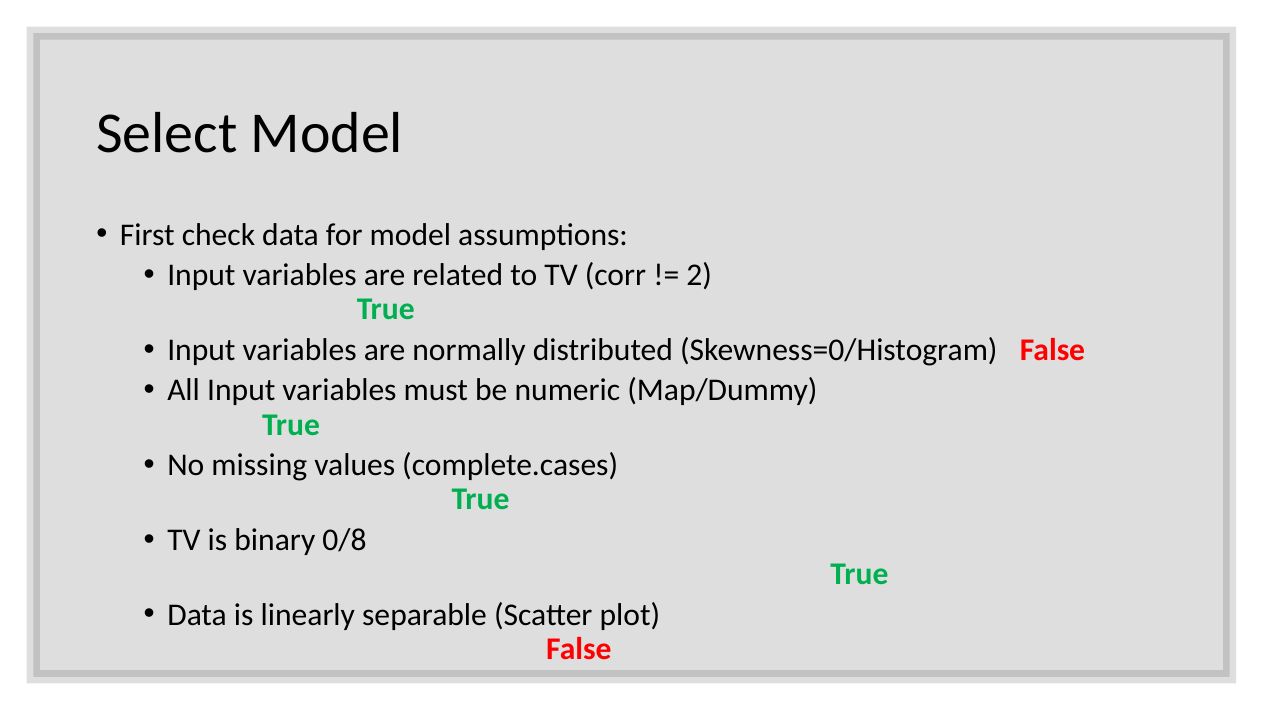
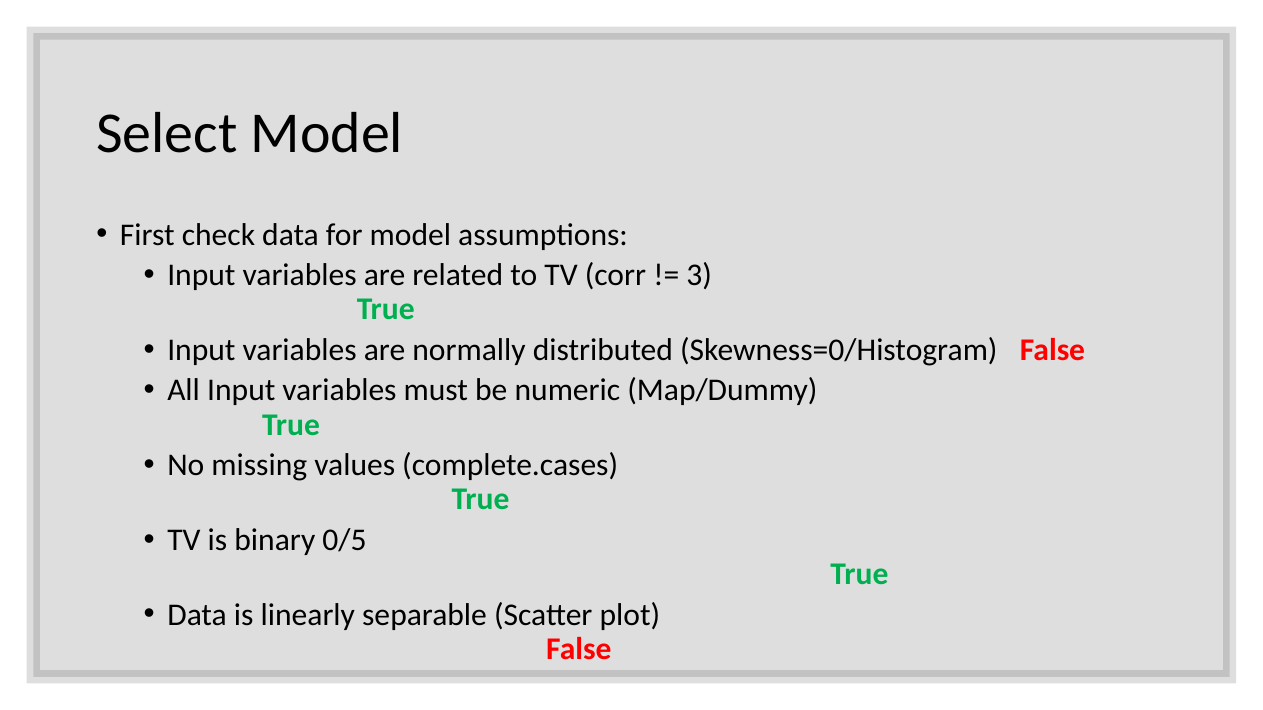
2: 2 -> 3 (699, 275)
0/8: 0/8 -> 0/5 (345, 540)
